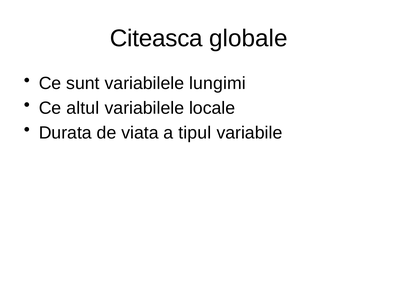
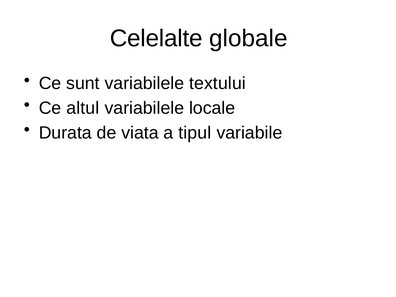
Citeasca: Citeasca -> Celelalte (156, 38)
lungimi: lungimi -> textului (217, 83)
